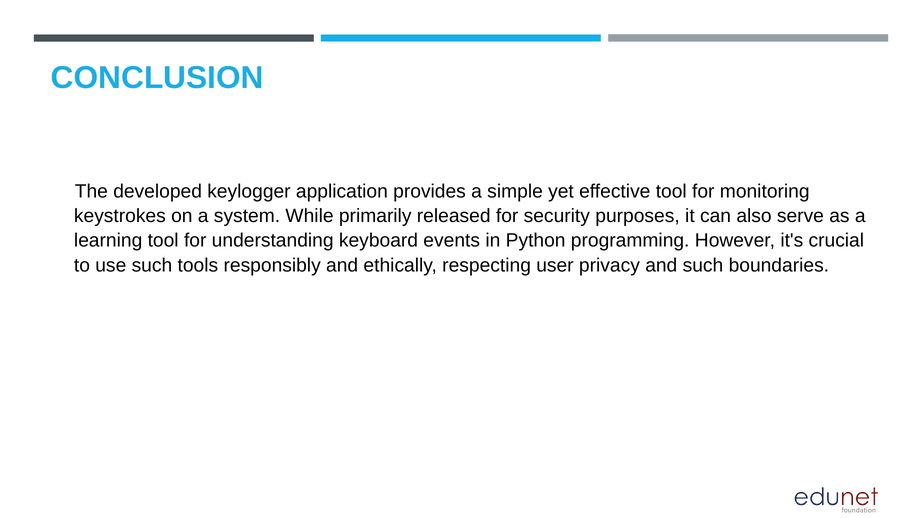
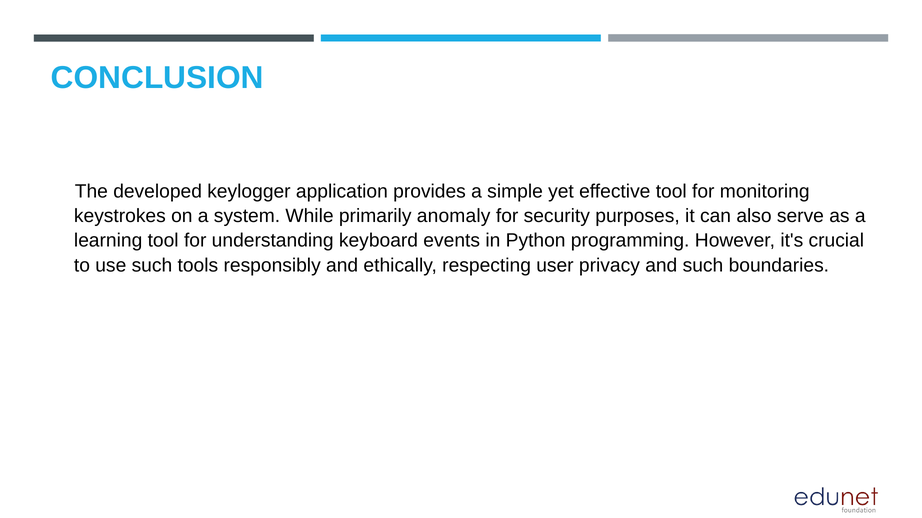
released: released -> anomaly (454, 216)
